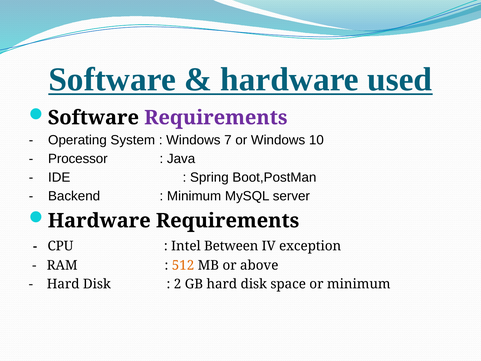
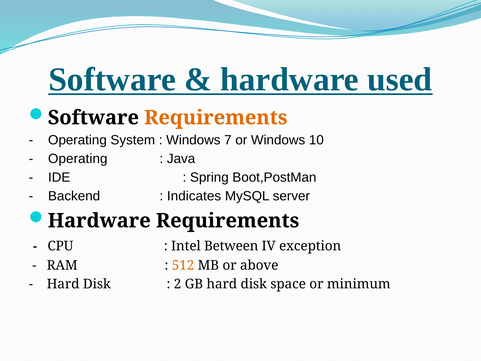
Requirements colour: purple -> orange (216, 118)
Processor: Processor -> Operating (78, 159)
Minimum: Minimum -> Indicates (194, 196)
